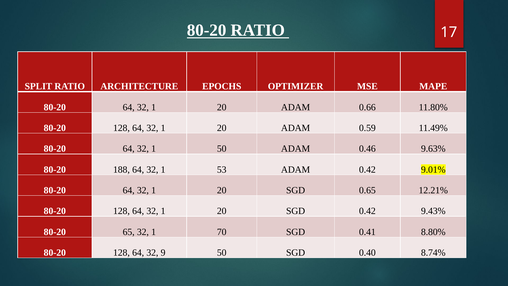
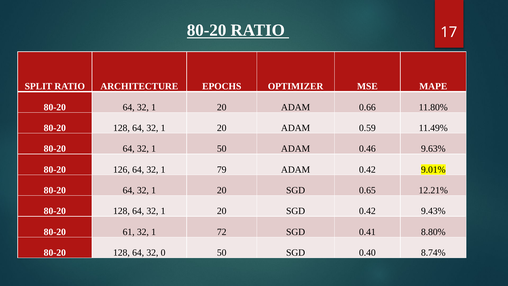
188: 188 -> 126 (121, 169)
53: 53 -> 79 (222, 169)
65: 65 -> 61 (129, 232)
70: 70 -> 72 (222, 232)
9: 9 -> 0 (163, 252)
